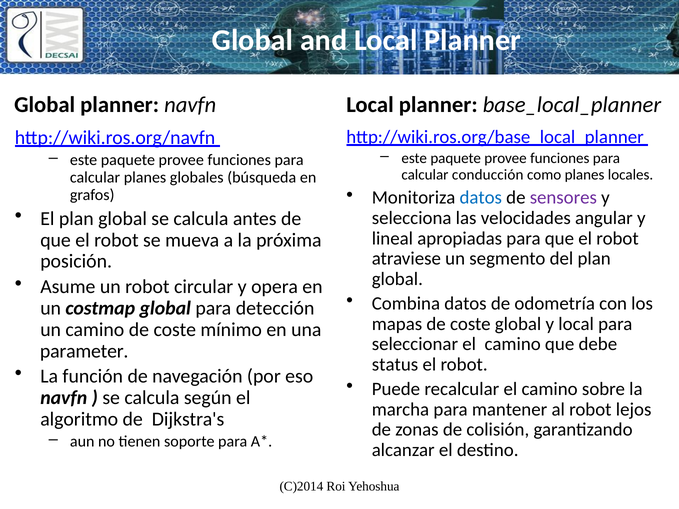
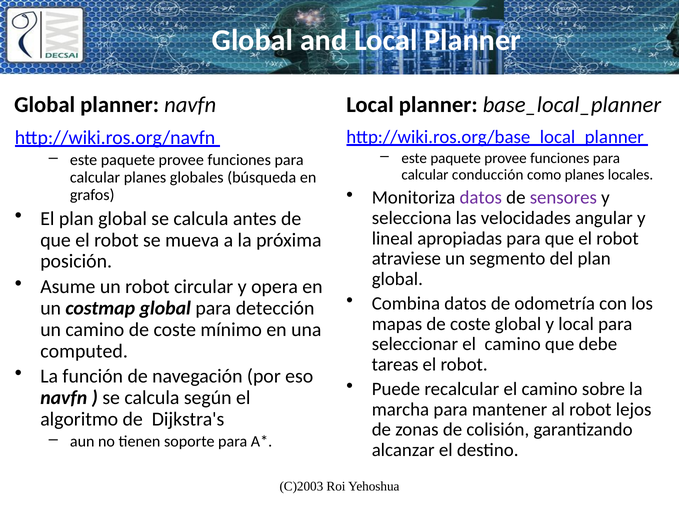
datos colour: blue -> purple (481, 198)
parameter: parameter -> computed (84, 351)
status: status -> tareas (395, 365)
C)2014: C)2014 -> C)2003 (301, 486)
